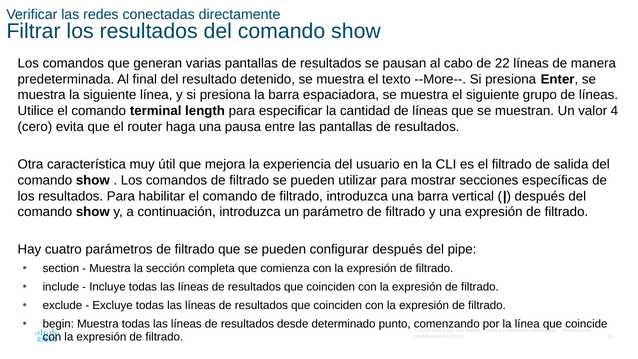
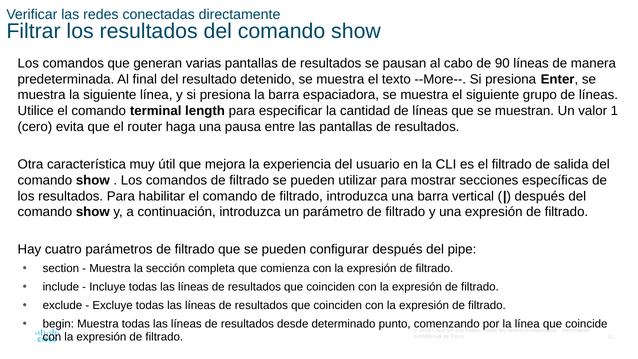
22: 22 -> 90 (502, 63)
4: 4 -> 1 (614, 111)
